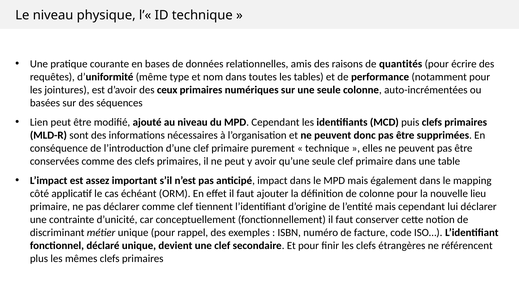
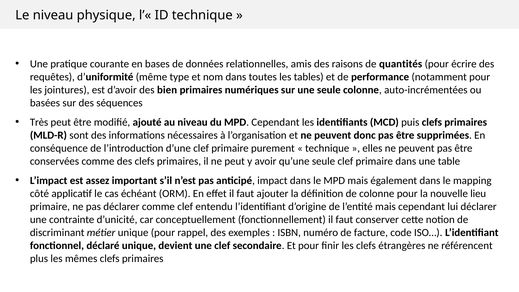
ceux: ceux -> bien (167, 90)
Lien: Lien -> Très (39, 122)
tiennent: tiennent -> entendu (214, 207)
